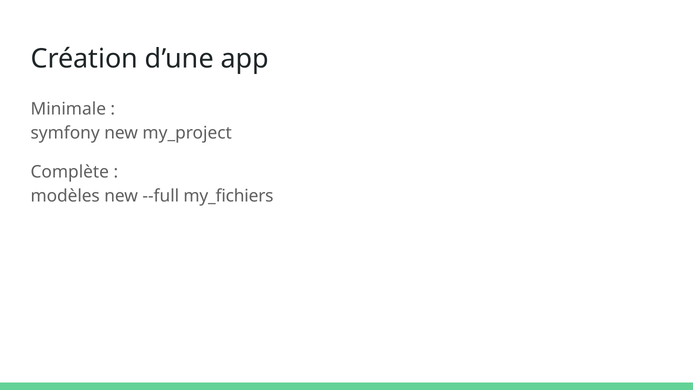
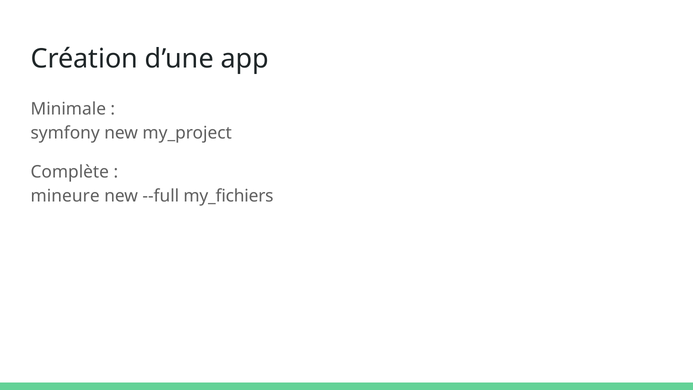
modèles: modèles -> mineure (65, 196)
